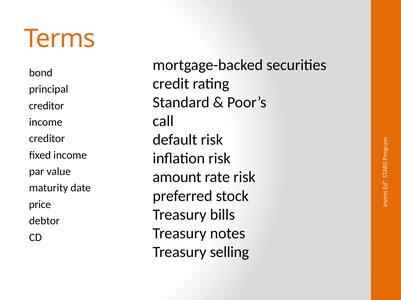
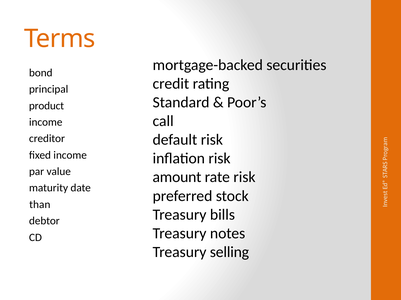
creditor: creditor -> product (47, 106)
price: price -> than (40, 205)
